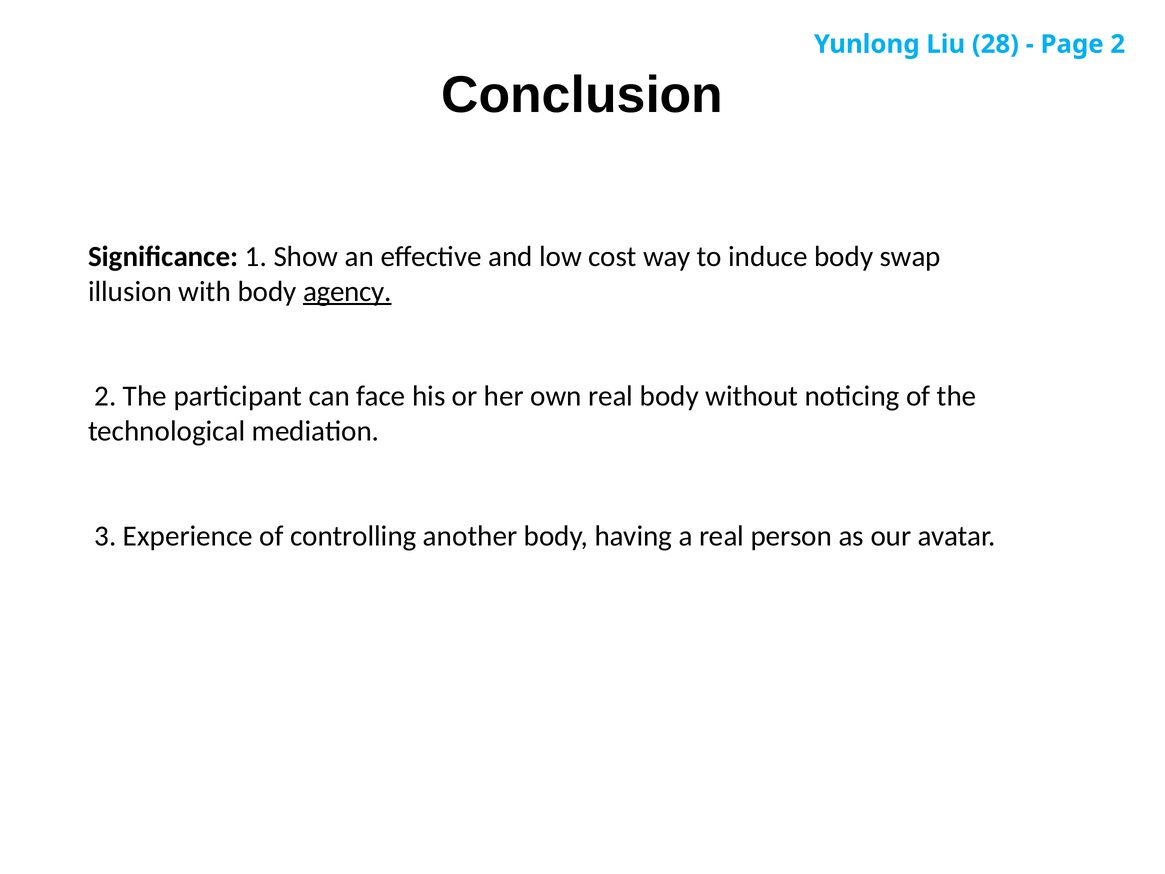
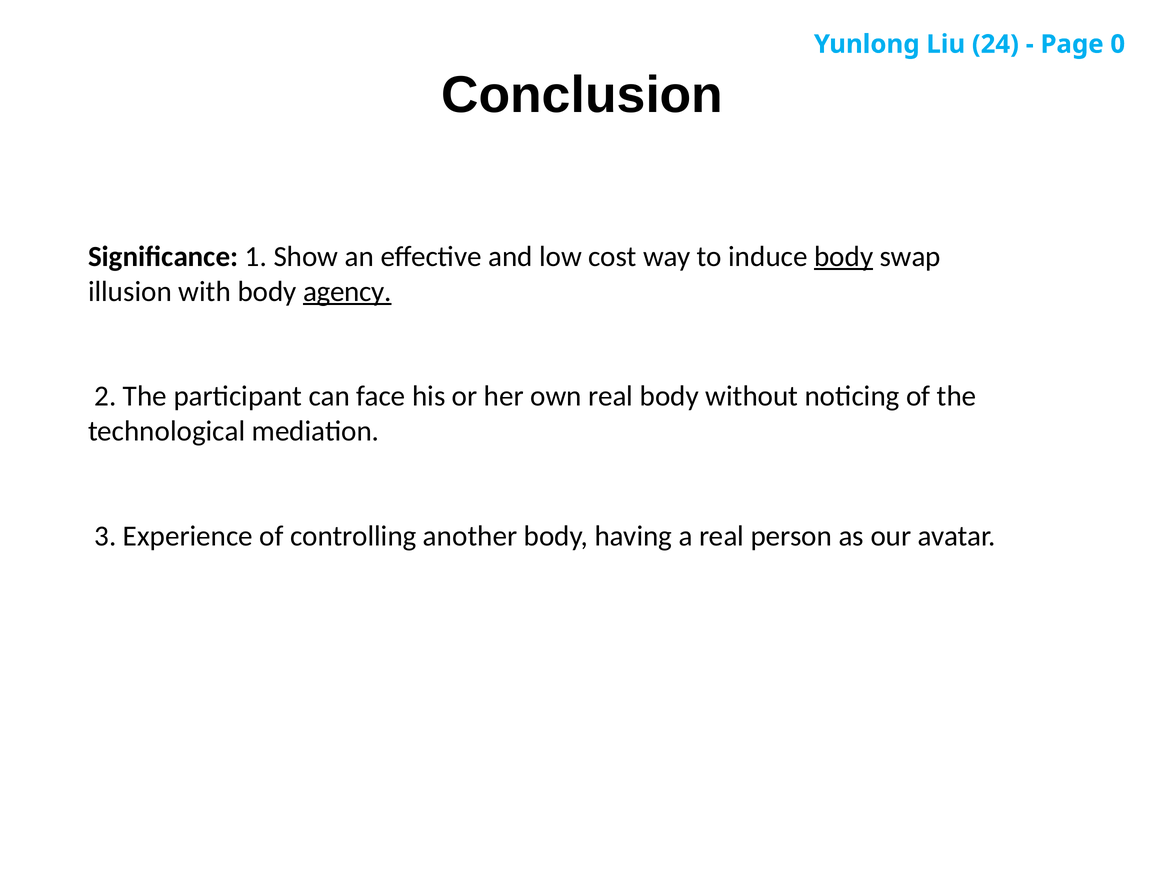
28: 28 -> 24 (995, 44)
Page 2: 2 -> 0 (1118, 44)
body underline: none -> present (844, 256)
